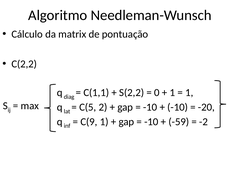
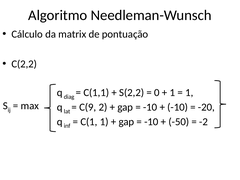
C(5: C(5 -> C(9 (88, 107)
C(9: C(9 -> C(1 (89, 122)
-59: -59 -> -50 (179, 122)
